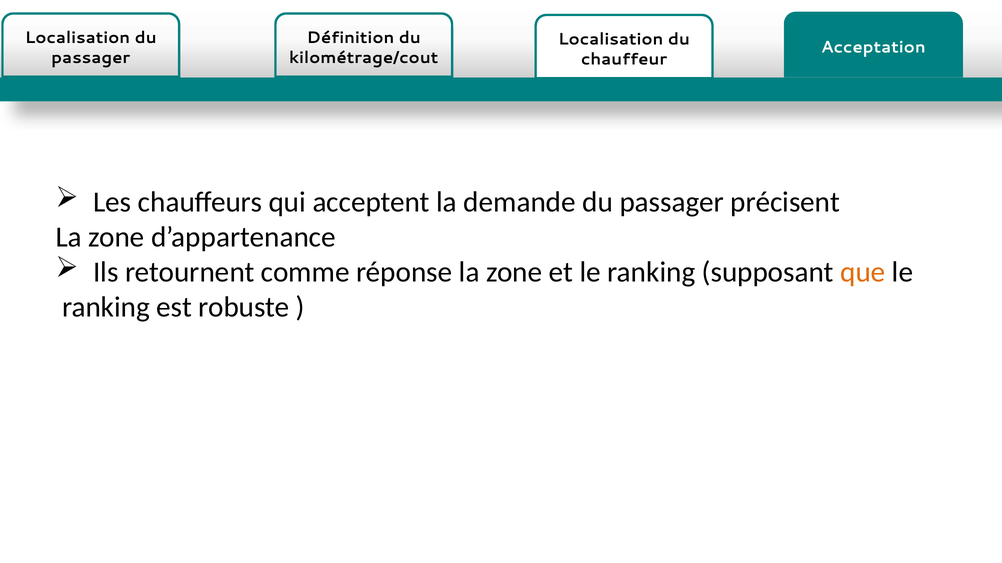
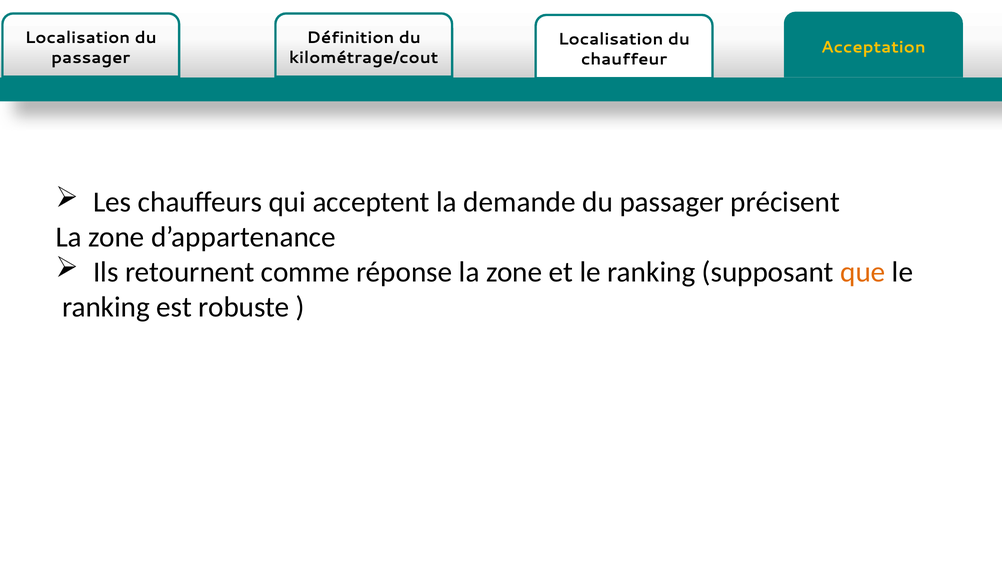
Acceptation colour: white -> yellow (873, 47)
